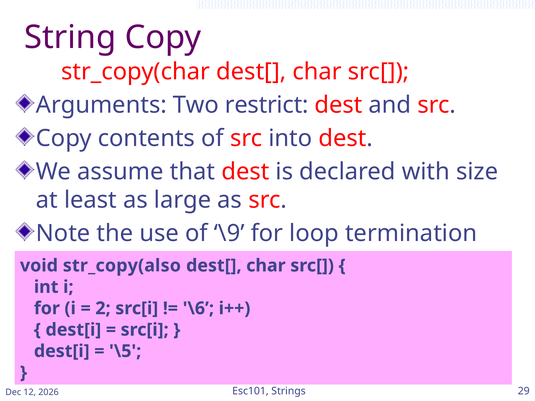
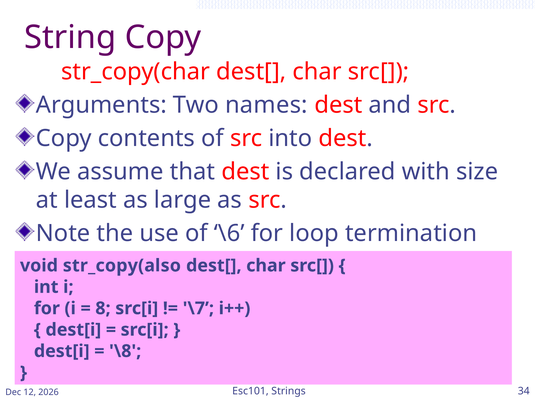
restrict: restrict -> names (266, 105)
\9: \9 -> \6 (229, 234)
2: 2 -> 8 (103, 309)
\6: \6 -> \7 (198, 309)
\5: \5 -> \8 (125, 351)
29: 29 -> 34 (524, 391)
